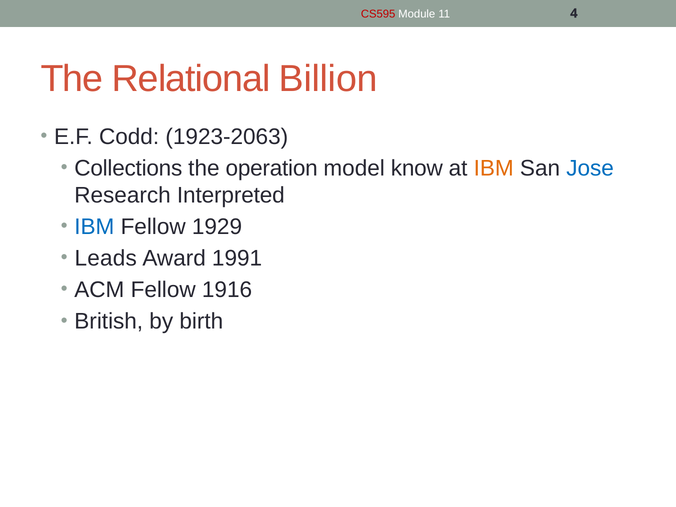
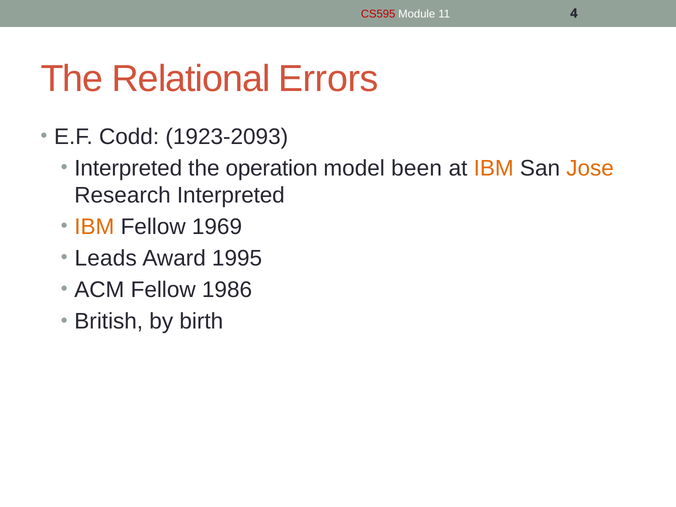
Billion: Billion -> Errors (328, 79)
1923-2063: 1923-2063 -> 1923-2093 (227, 137)
Collections: Collections -> Interpreted (128, 168)
know: know -> been (417, 168)
Jose colour: blue -> orange (590, 168)
IBM colour: blue -> orange (94, 227)
1929: 1929 -> 1969 (217, 227)
1991: 1991 -> 1995 (237, 258)
1916: 1916 -> 1986 (227, 290)
